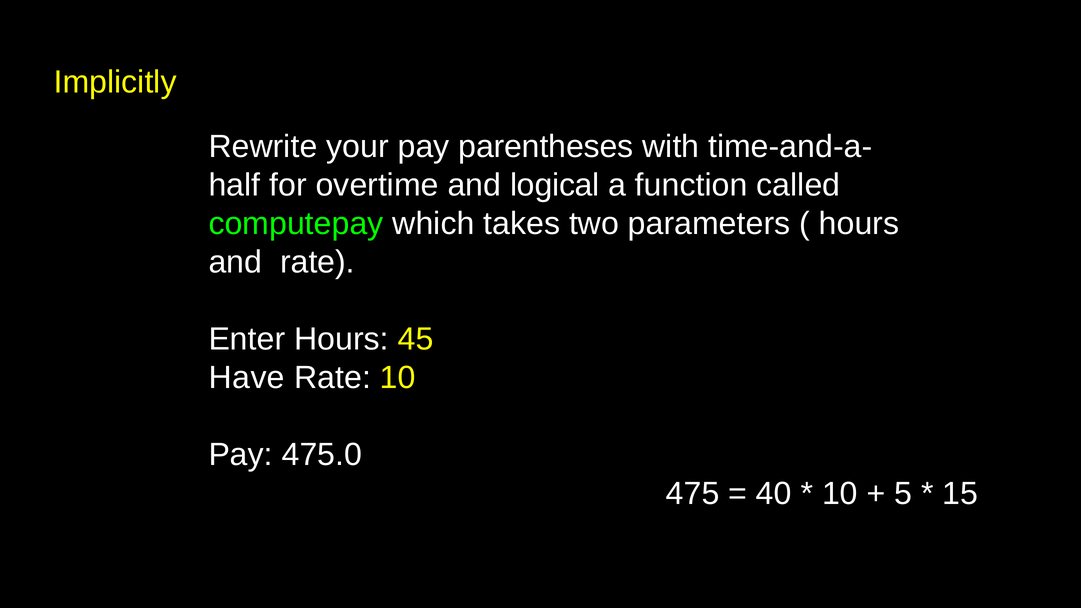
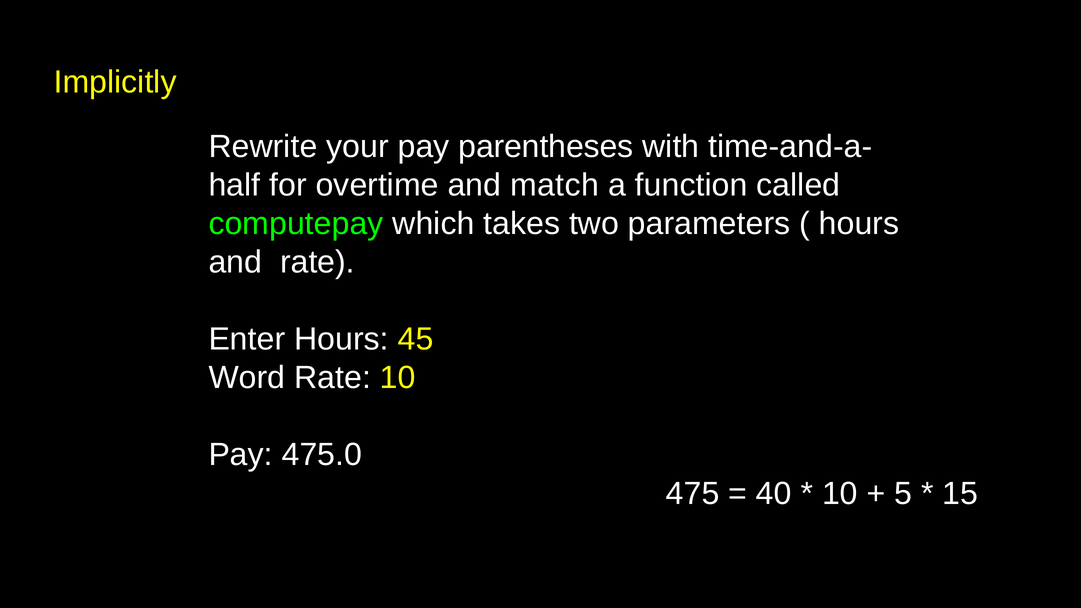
logical: logical -> match (555, 185)
Have: Have -> Word (247, 378)
